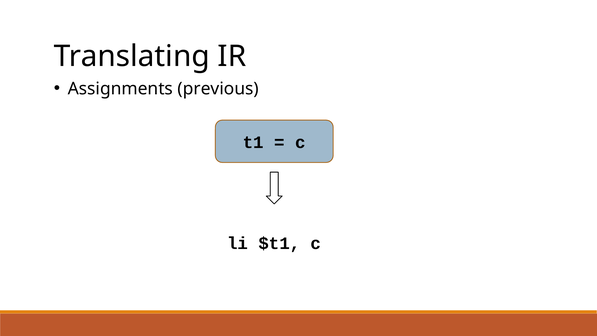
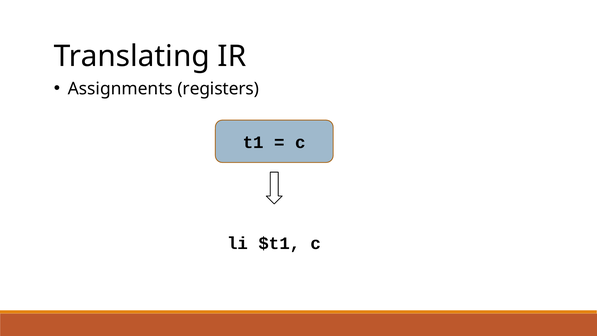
previous: previous -> registers (218, 89)
